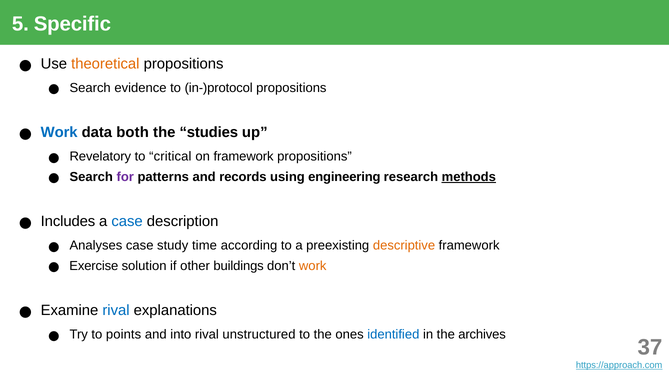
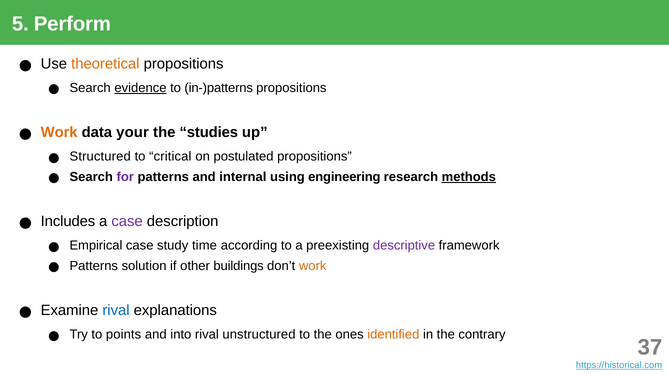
Specific: Specific -> Perform (72, 24)
evidence underline: none -> present (140, 88)
in-)protocol: in-)protocol -> in-)patterns (219, 88)
Work colour: blue -> orange (59, 132)
both: both -> your (133, 132)
Revelatory: Revelatory -> Structured (100, 156)
on framework: framework -> postulated (244, 156)
records: records -> internal (243, 177)
case colour: blue -> purple (127, 221)
Analyses: Analyses -> Empirical (96, 245)
descriptive colour: orange -> purple (404, 245)
Exercise: Exercise -> Patterns (94, 265)
identified colour: blue -> orange (393, 334)
archives: archives -> contrary (482, 334)
https://approach.com: https://approach.com -> https://historical.com (619, 365)
